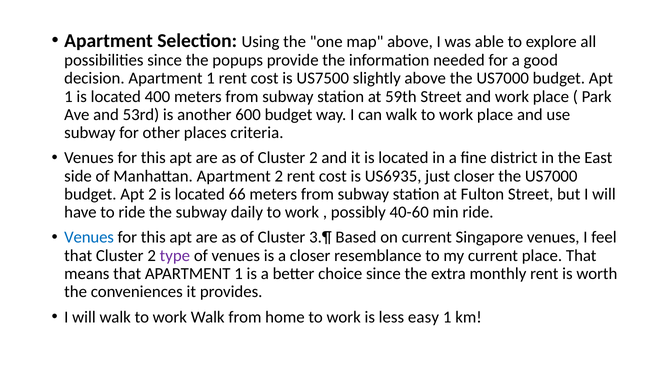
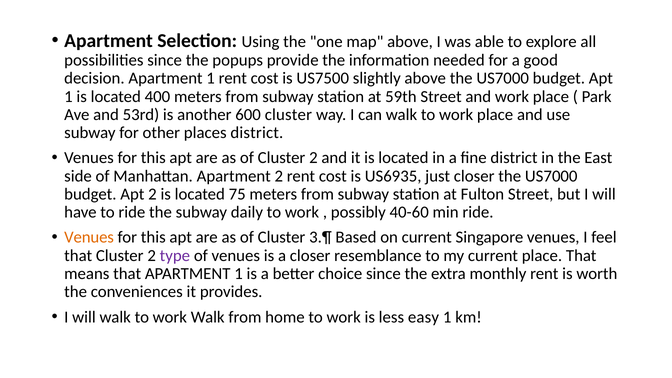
600 budget: budget -> cluster (288, 115)
places criteria: criteria -> district (257, 133)
66: 66 -> 75 (237, 194)
Venues colour: blue -> orange (89, 237)
